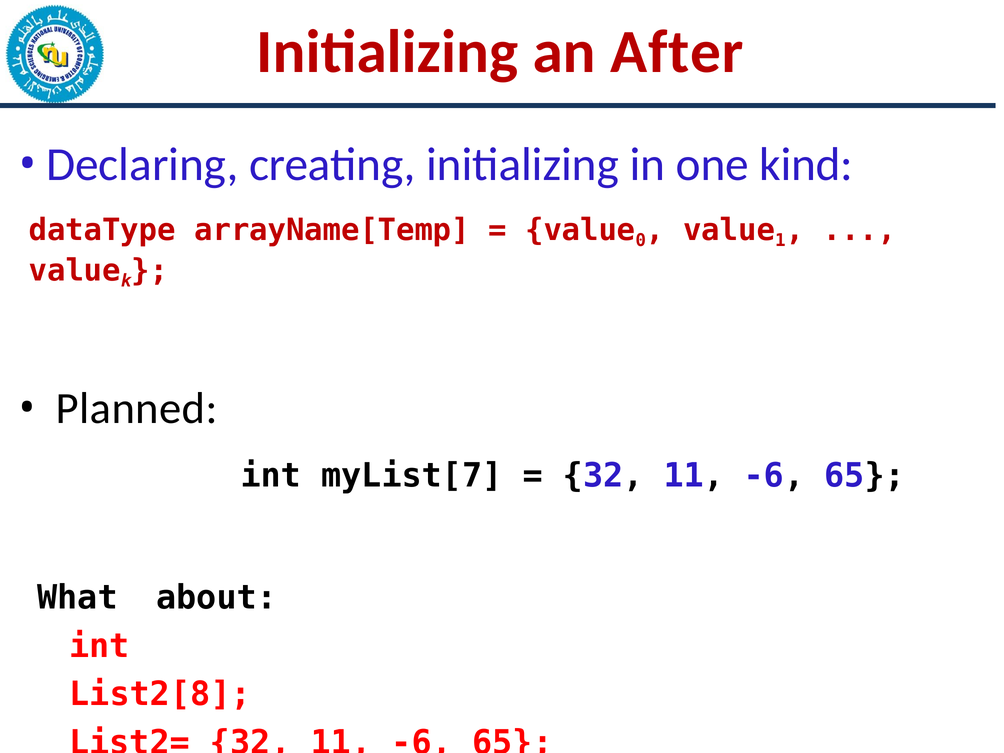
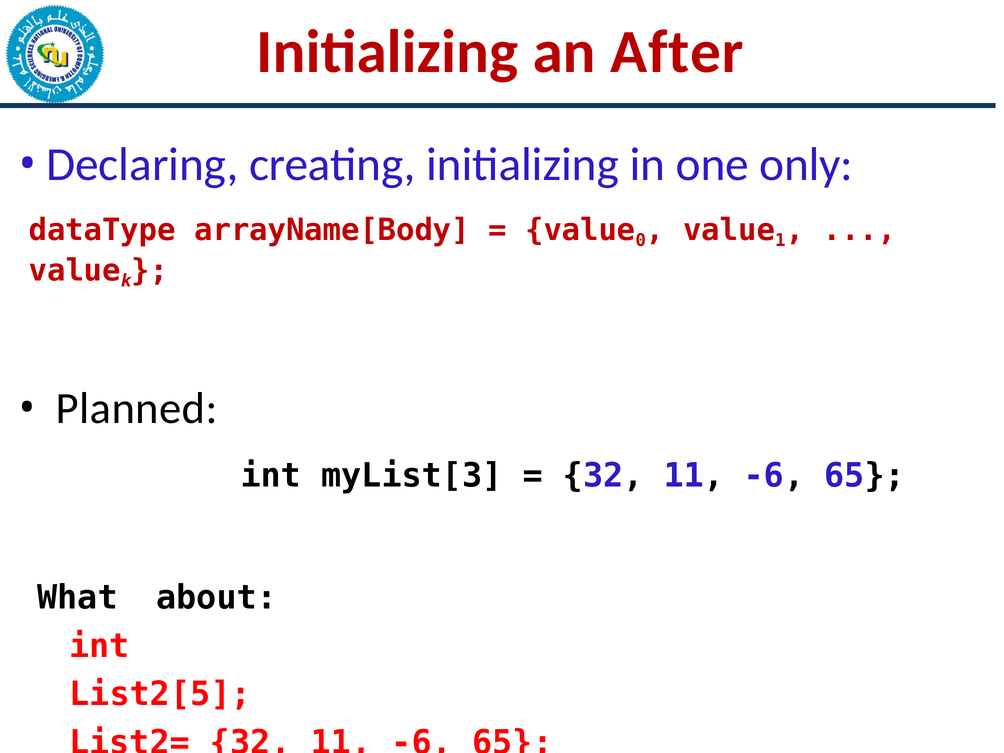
kind: kind -> only (806, 165)
arrayName[Temp: arrayName[Temp -> arrayName[Body (332, 230)
myList[7: myList[7 -> myList[3 (412, 476)
List2[8: List2[8 -> List2[5 (160, 694)
